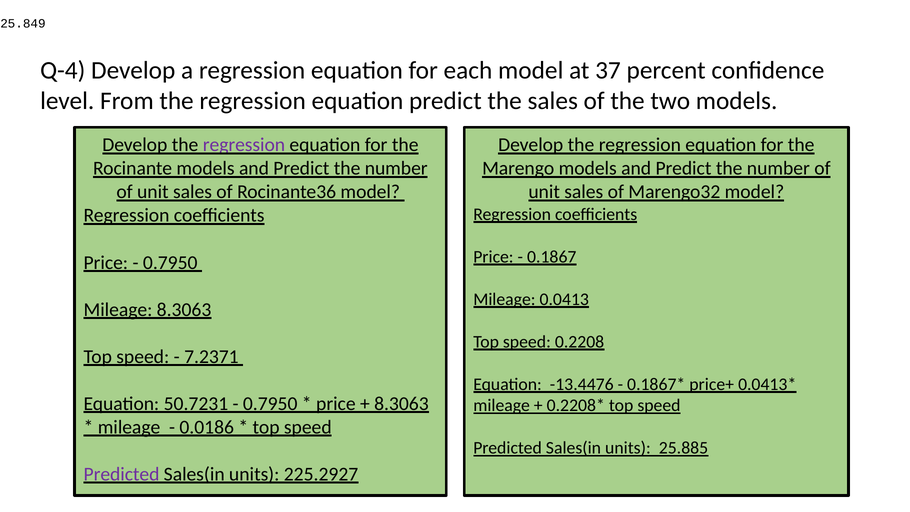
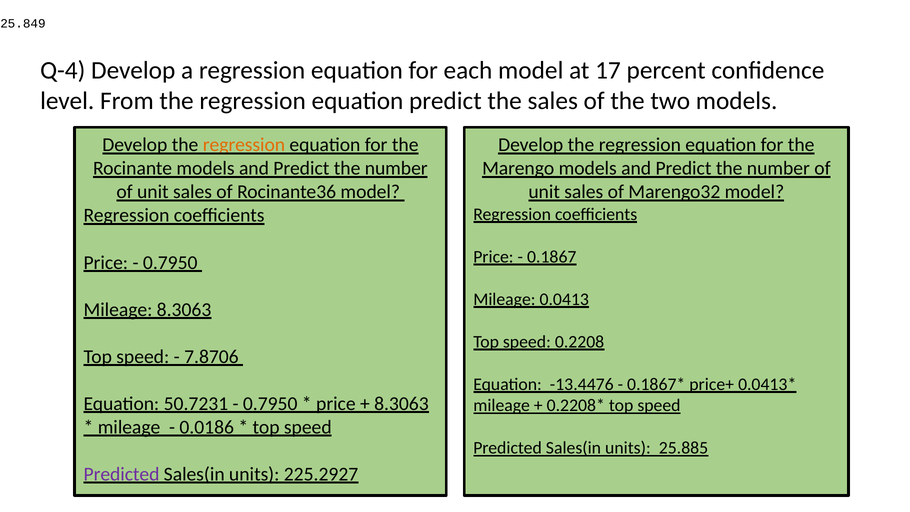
37: 37 -> 17 (608, 70)
regression colour: purple -> orange (244, 145)
7.2371: 7.2371 -> 7.8706 (211, 356)
